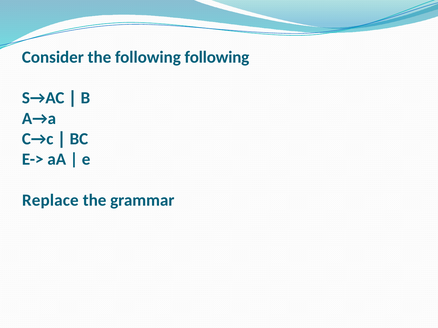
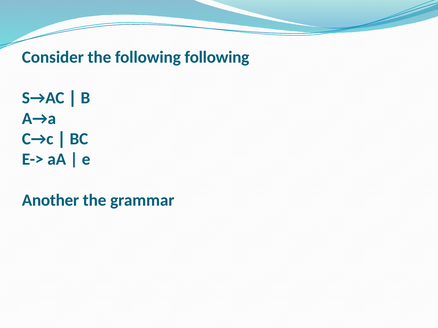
Replace: Replace -> Another (51, 200)
